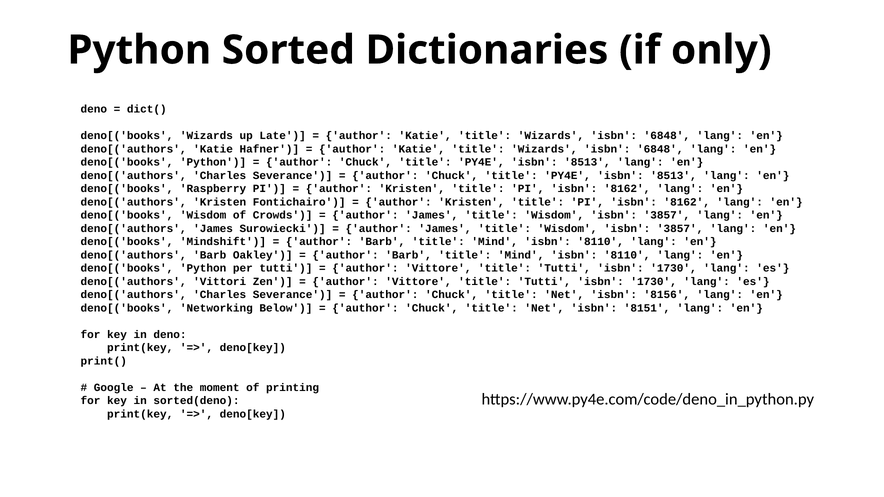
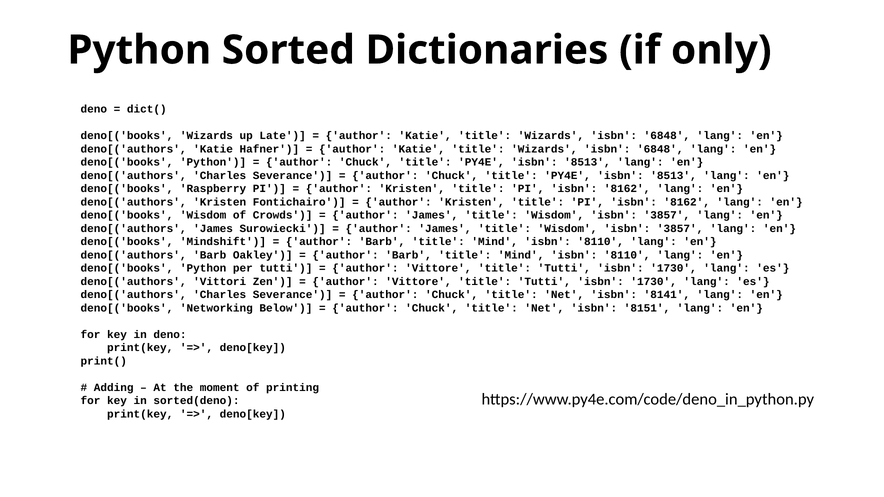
8156: 8156 -> 8141 (667, 295)
Google: Google -> Adding (114, 388)
